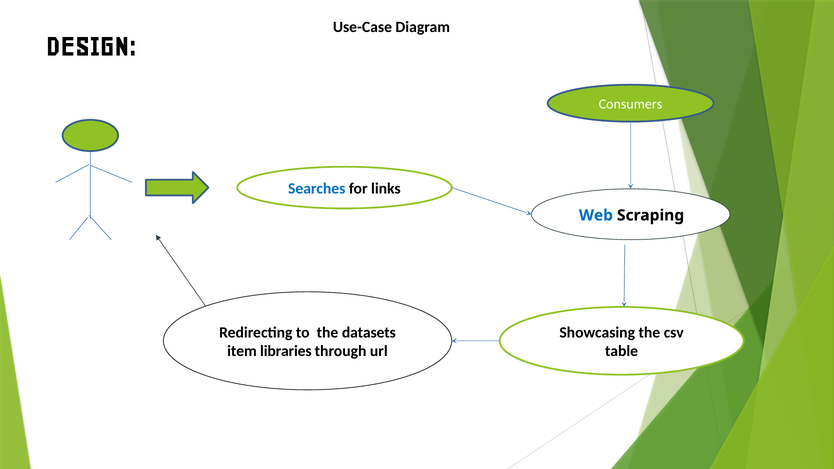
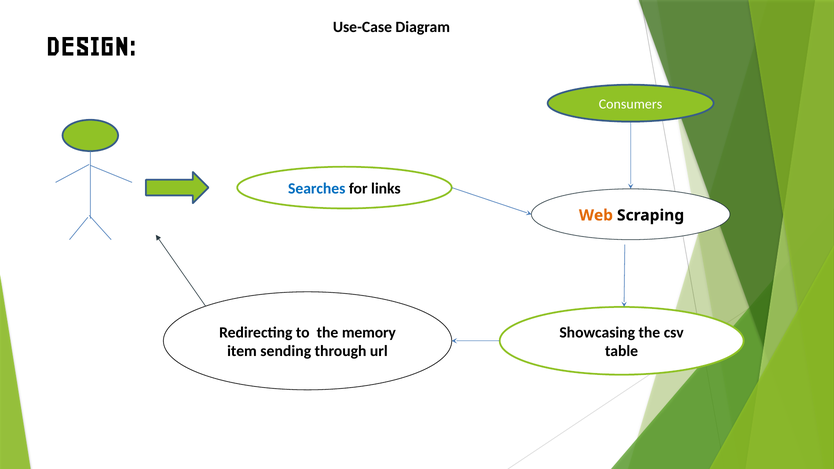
Web colour: blue -> orange (596, 215)
datasets: datasets -> memory (369, 333)
libraries: libraries -> sending (286, 351)
